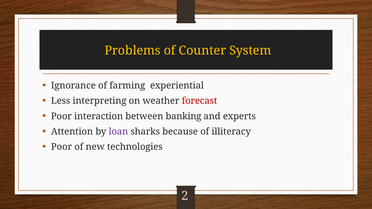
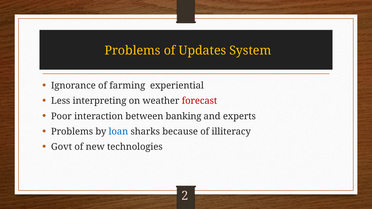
Counter: Counter -> Updates (202, 51)
Attention: Attention -> Problems (72, 132)
loan colour: purple -> blue (118, 132)
Poor: Poor -> Govt (61, 147)
